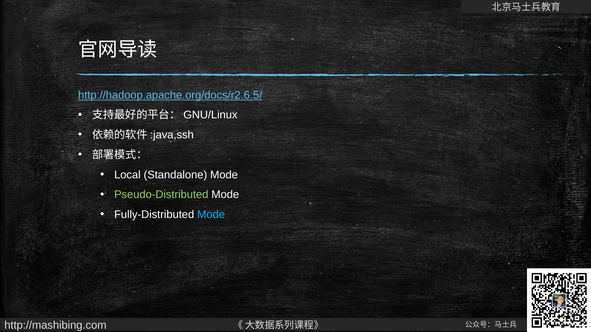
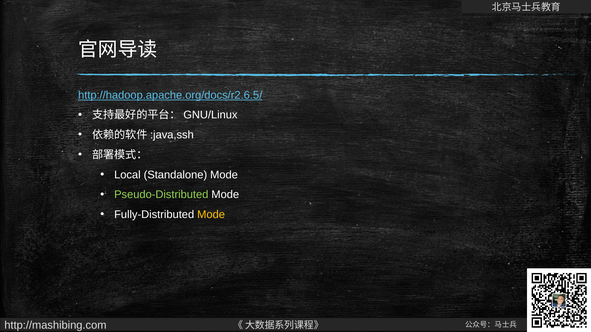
Mode colour: light blue -> yellow (211, 215)
